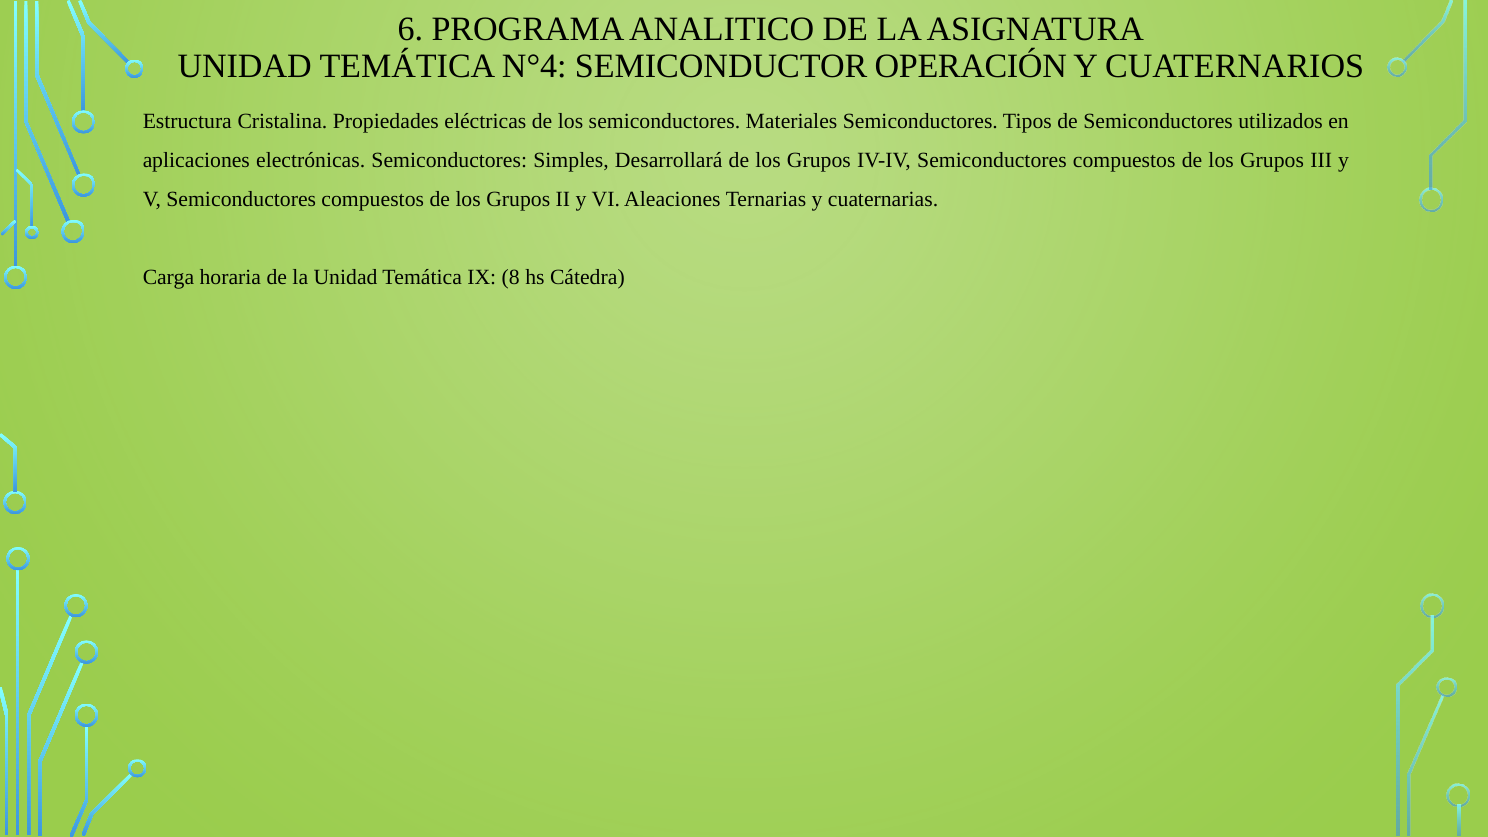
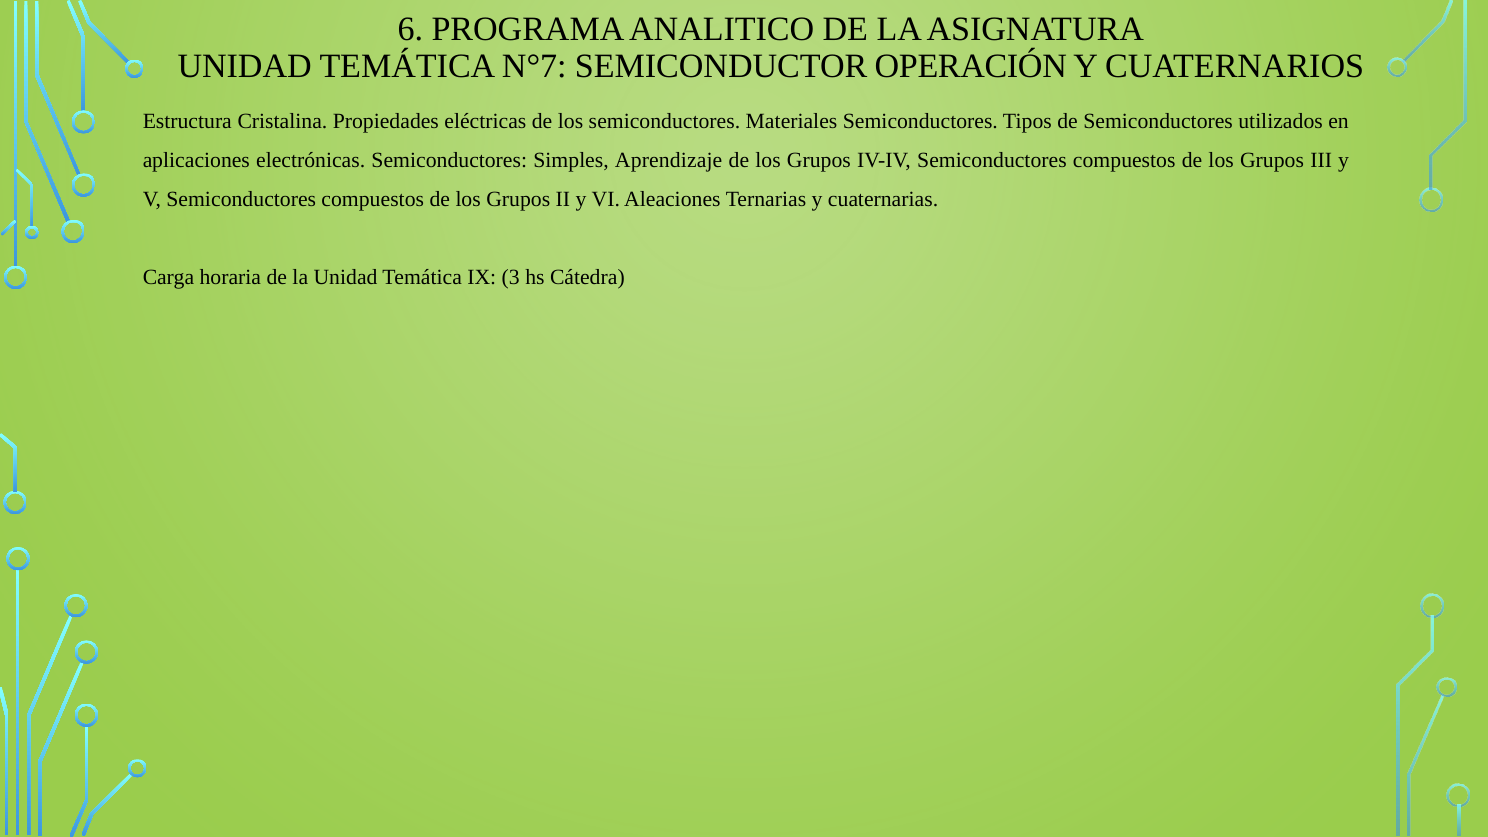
N°4: N°4 -> N°7 (534, 66)
Desarrollará: Desarrollará -> Aprendizaje (669, 160)
8: 8 -> 3 (511, 277)
